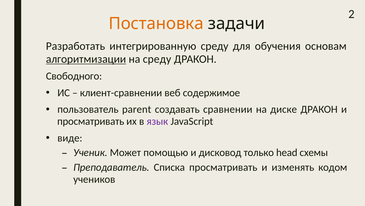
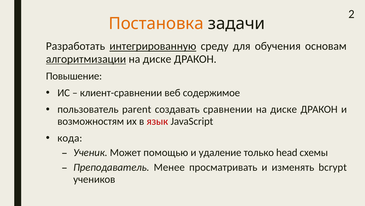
интегрированную underline: none -> present (153, 46)
среду: среду -> диске (157, 59)
Свободного: Свободного -> Повышение (74, 76)
просматривать: просматривать -> возможностям (91, 121)
язык colour: purple -> red (157, 121)
виде: виде -> кода (70, 138)
дисковод: дисковод -> удаление (220, 152)
Списка: Списка -> Менее (169, 167)
кодом: кодом -> bcrypt (333, 167)
